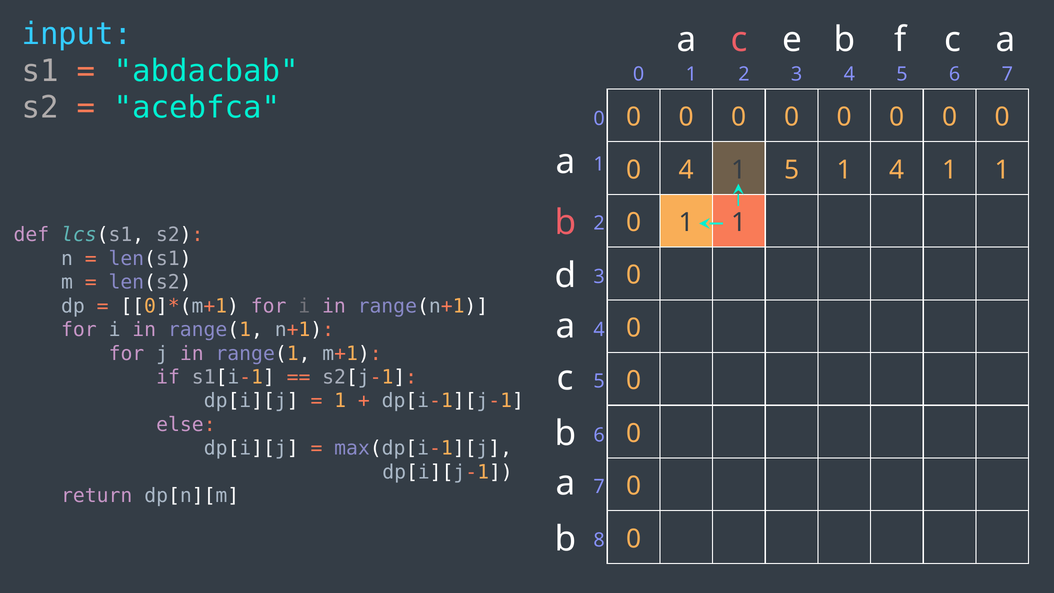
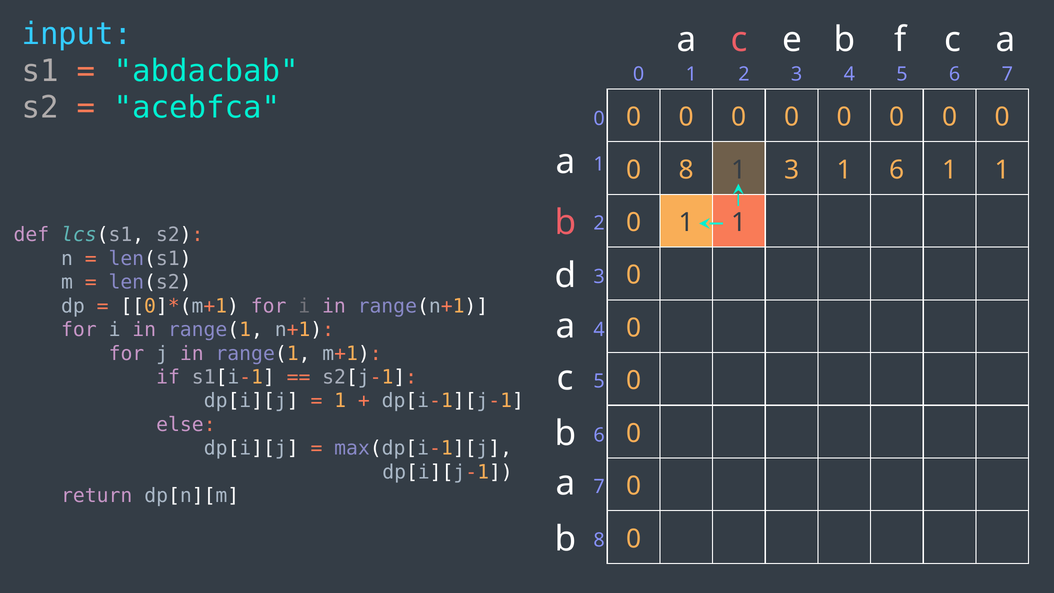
0 4: 4 -> 8 (686, 170)
5: 5 -> 3 (792, 170)
1 4: 4 -> 6 (897, 170)
